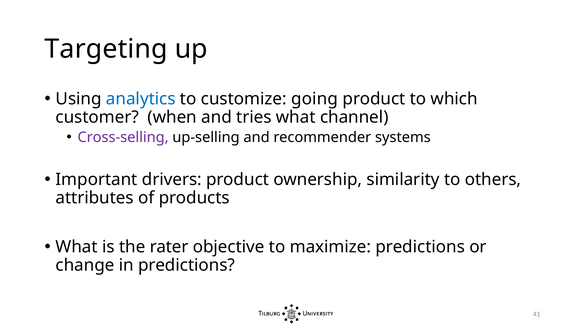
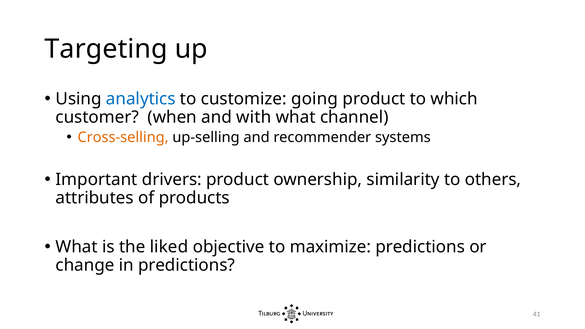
tries: tries -> with (254, 117)
Cross-selling colour: purple -> orange (123, 137)
rater: rater -> liked (169, 247)
